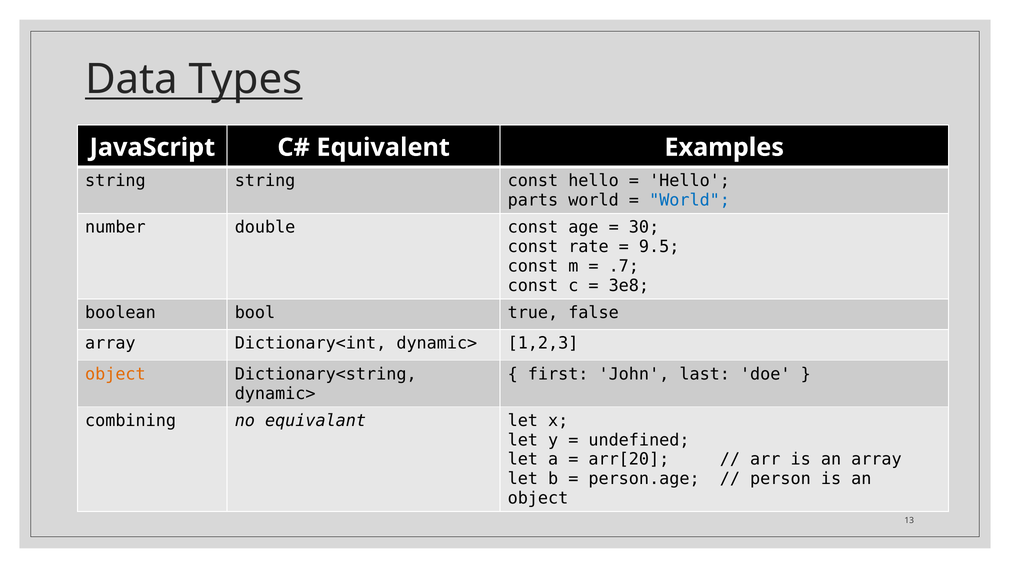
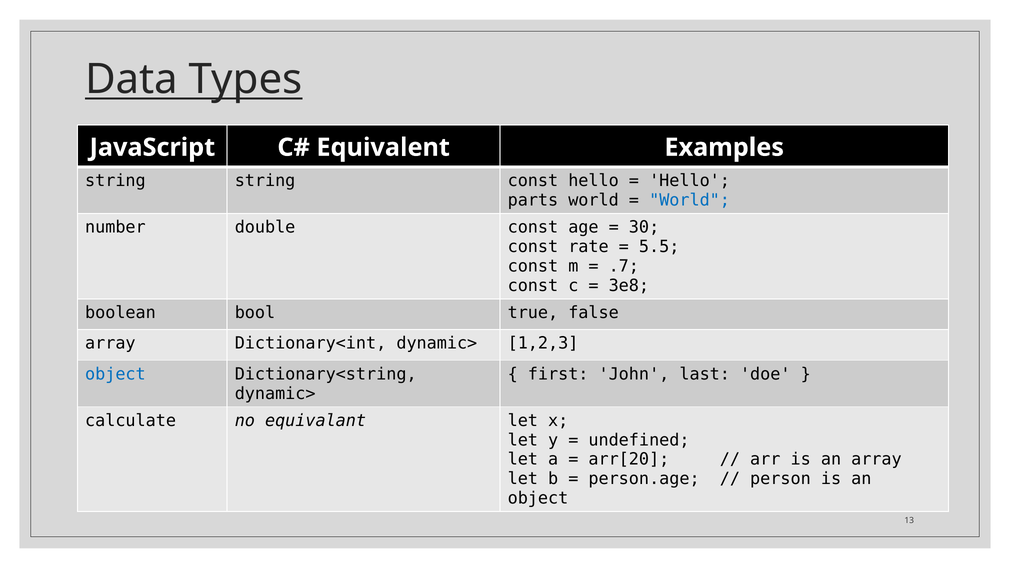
9.5: 9.5 -> 5.5 (659, 247)
object colour: orange -> blue (115, 374)
combining: combining -> calculate (131, 421)
